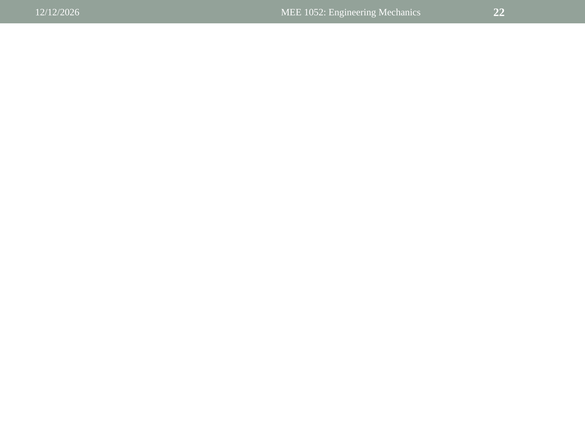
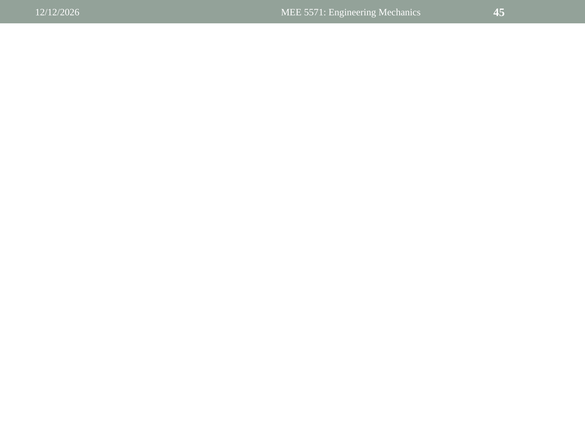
1052: 1052 -> 5571 (315, 12)
22: 22 -> 45 (499, 12)
